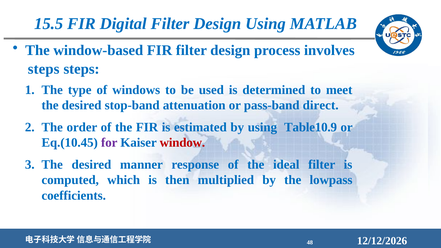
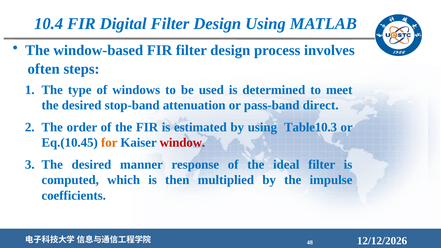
15.5: 15.5 -> 10.4 (49, 24)
steps: steps -> often (44, 69)
Table10.9: Table10.9 -> Table10.3 (311, 127)
for colour: purple -> orange (109, 143)
lowpass: lowpass -> impulse (331, 180)
